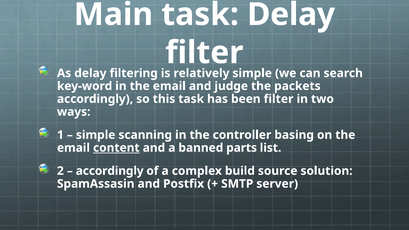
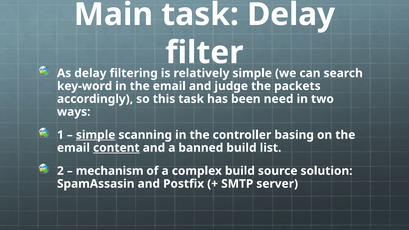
been filter: filter -> need (279, 99)
simple underline: none -> present (96, 135)
banned parts: parts -> build (241, 148)
accordingly: accordingly -> mechanism (110, 171)
